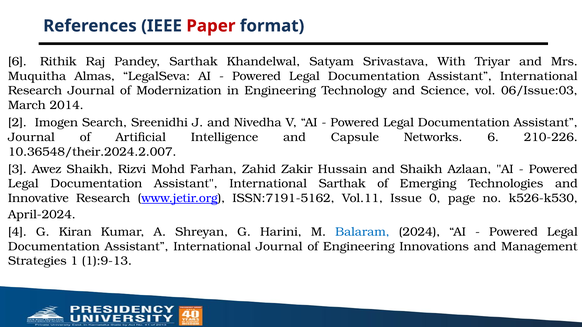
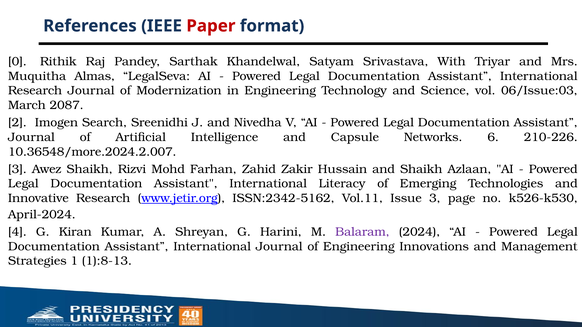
6: 6 -> 0 (17, 62)
2014: 2014 -> 2087 (67, 105)
10.36548/their.2024.2.007: 10.36548/their.2024.2.007 -> 10.36548/more.2024.2.007 (92, 152)
International Sarthak: Sarthak -> Literacy (342, 184)
ISSN:7191-5162: ISSN:7191-5162 -> ISSN:2342-5162 (284, 198)
Issue 0: 0 -> 3 (435, 198)
Balaram colour: blue -> purple (362, 232)
1):9-13: 1):9-13 -> 1):8-13 (107, 261)
